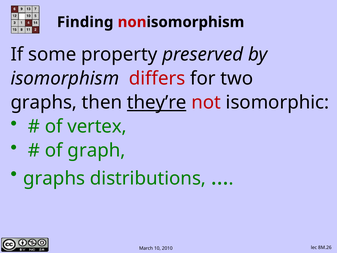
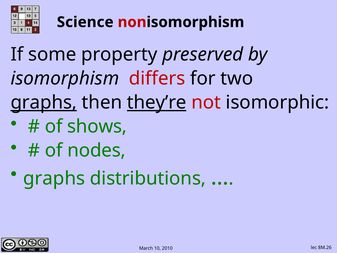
Finding: Finding -> Science (85, 22)
graphs underline: none -> present (44, 102)
vertex: vertex -> shows (97, 126)
graph: graph -> nodes (97, 150)
